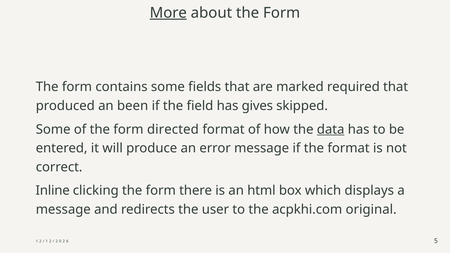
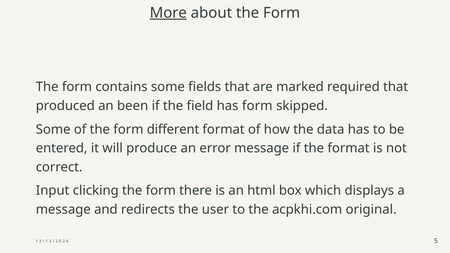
has gives: gives -> form (257, 106)
directed: directed -> different (173, 129)
data underline: present -> none (331, 129)
Inline: Inline -> Input (53, 191)
